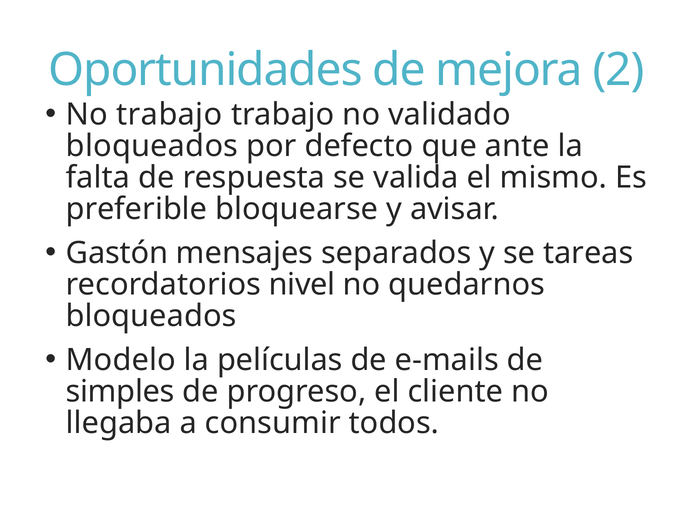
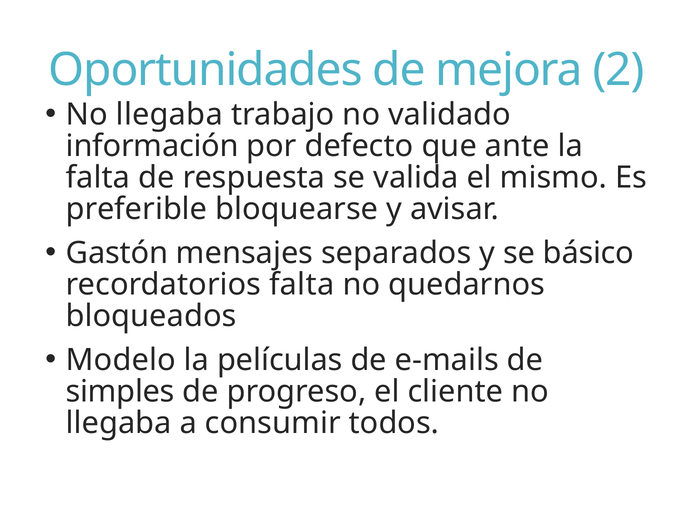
trabajo: trabajo -> llegaba (169, 115)
bloqueados: bloqueados -> información (152, 146)
tareas: tareas -> básico (588, 253)
recordatorios nivel: nivel -> falta (302, 284)
